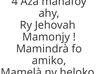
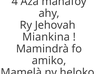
Mamonjy: Mamonjy -> Miankina (46, 37)
